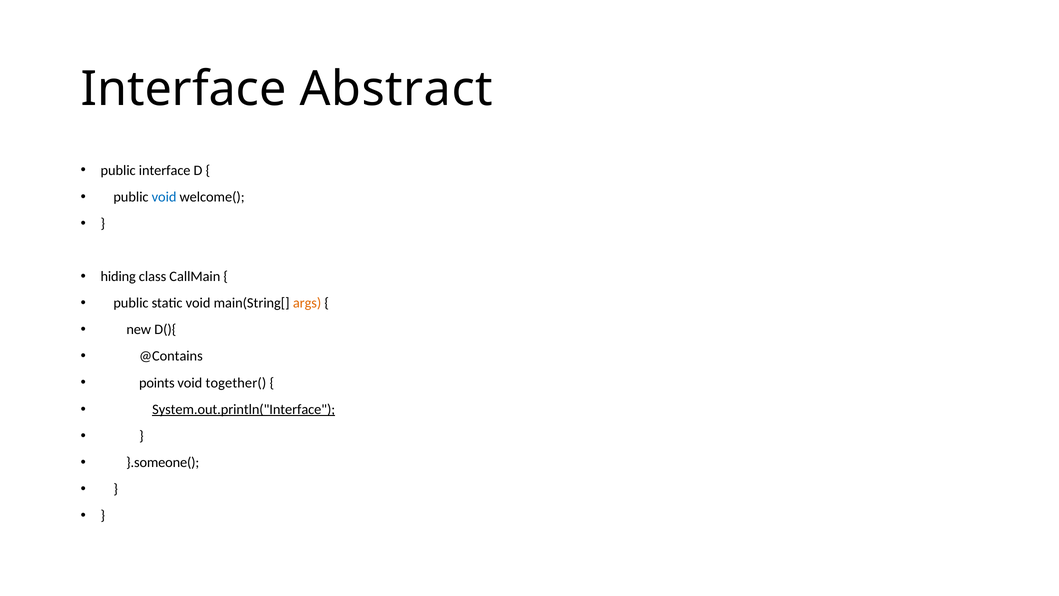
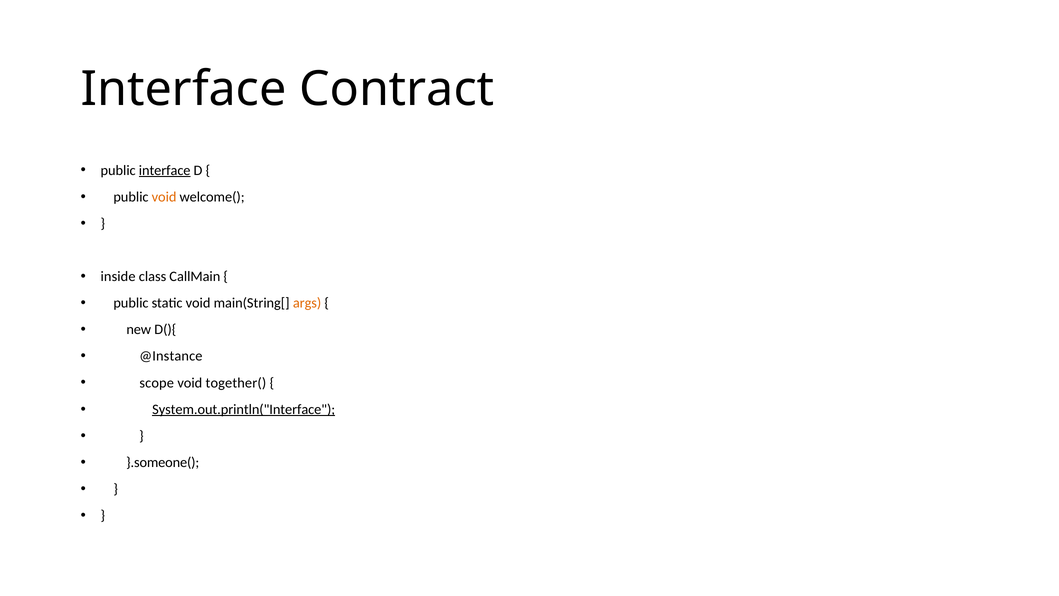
Abstract: Abstract -> Contract (397, 89)
interface underline: none -> present (165, 170)
void colour: blue -> orange (164, 197)
hiding: hiding -> inside (118, 276)
@Contains: @Contains -> @Instance (171, 356)
points: points -> scope (157, 383)
